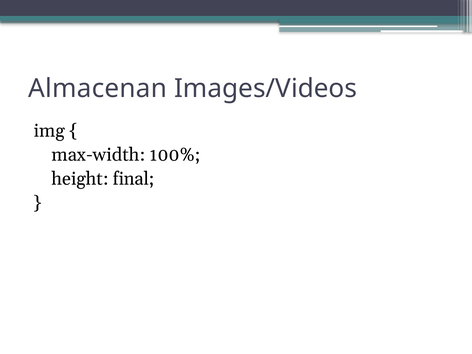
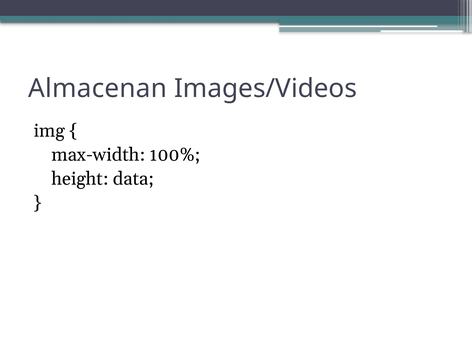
final: final -> data (134, 179)
